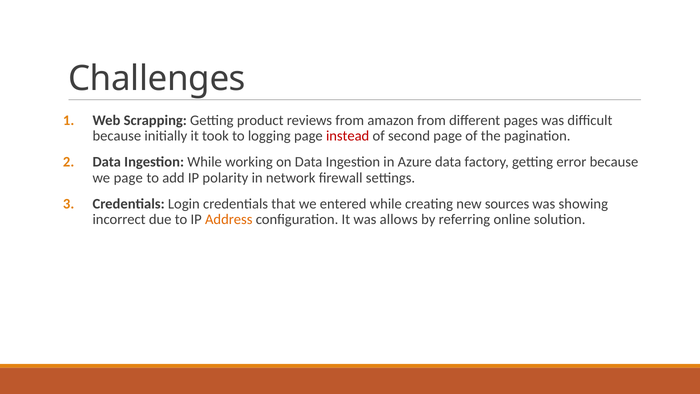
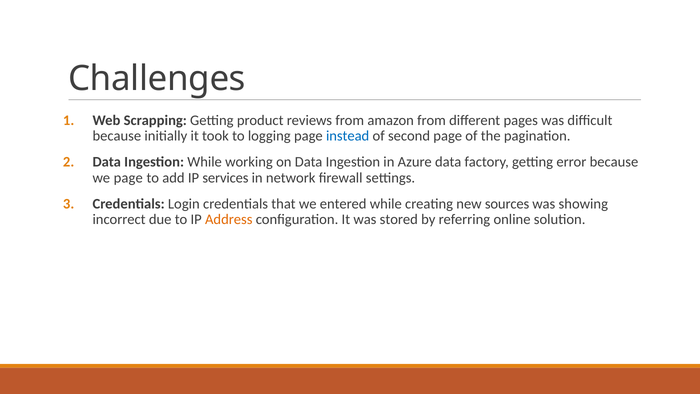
instead colour: red -> blue (348, 136)
polarity: polarity -> services (225, 178)
allows: allows -> stored (399, 219)
